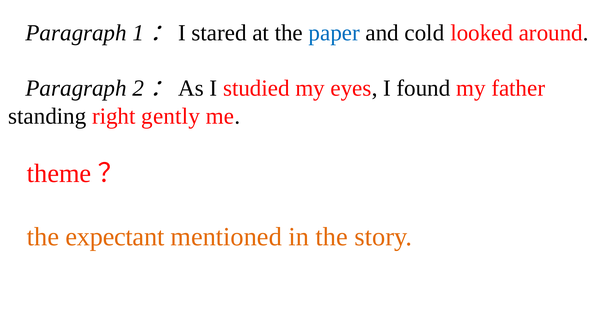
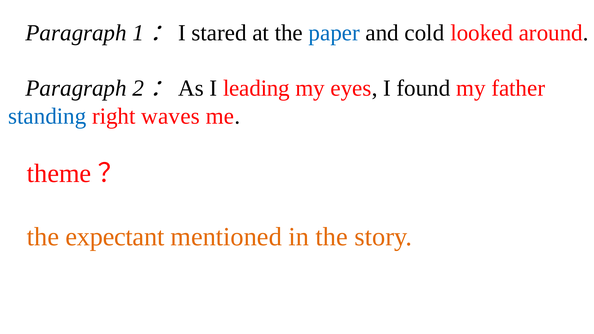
studied: studied -> leading (256, 88)
standing colour: black -> blue (47, 116)
gently: gently -> waves (171, 116)
